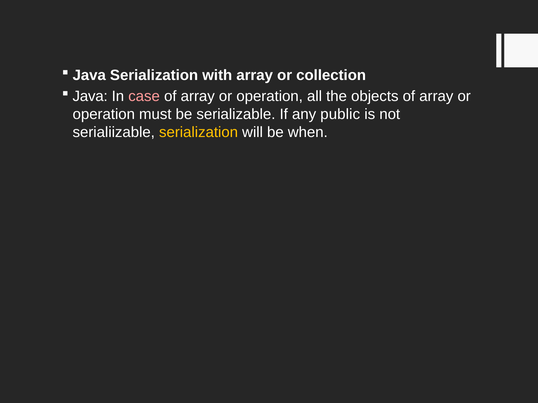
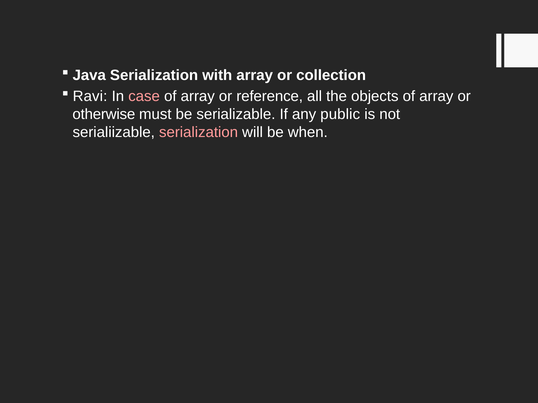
Java: Java -> Ravi (90, 96)
operation: operation -> reference (270, 96)
operation: operation -> otherwise (104, 114)
serialization colour: yellow -> pink (199, 132)
